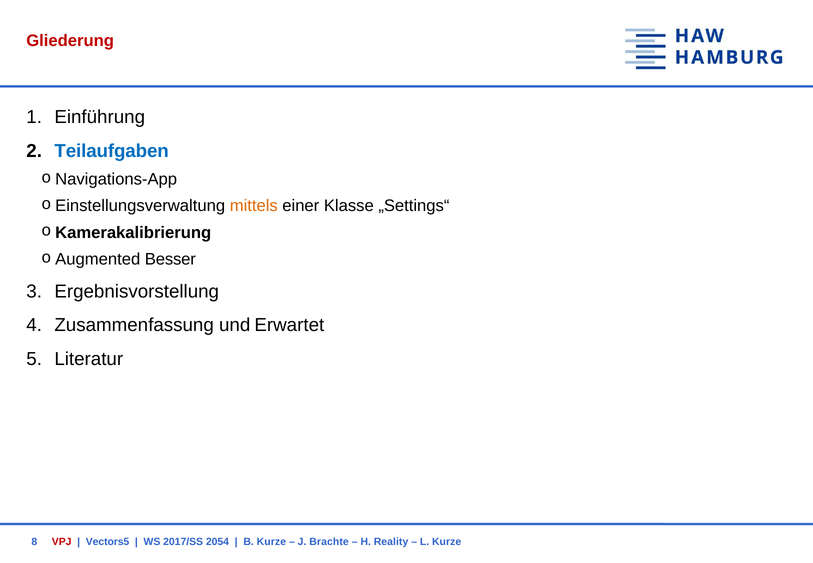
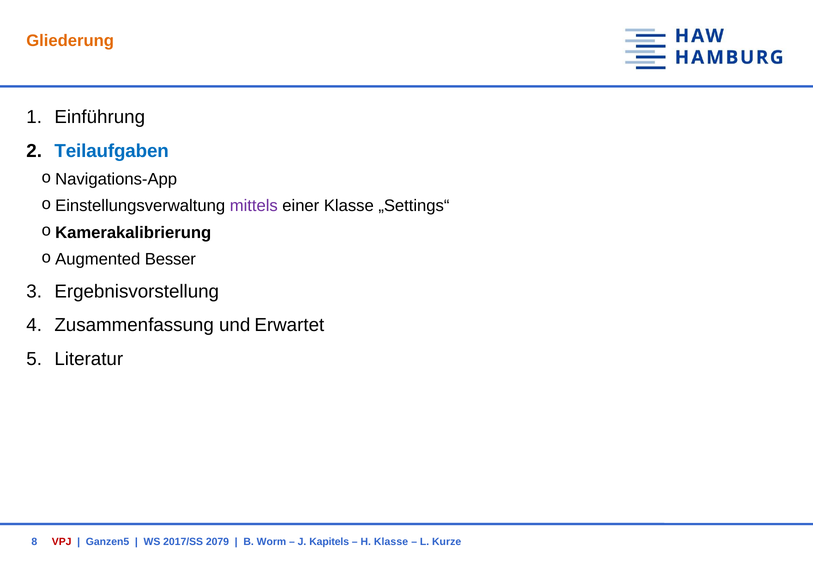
Gliederung colour: red -> orange (70, 41)
mittels colour: orange -> purple (254, 206)
Vectors5: Vectors5 -> Ganzen5 (108, 542)
2054: 2054 -> 2079 (217, 542)
B Kurze: Kurze -> Worm (271, 542)
Brachte: Brachte -> Kapitels (329, 542)
H Reality: Reality -> Klasse (391, 542)
